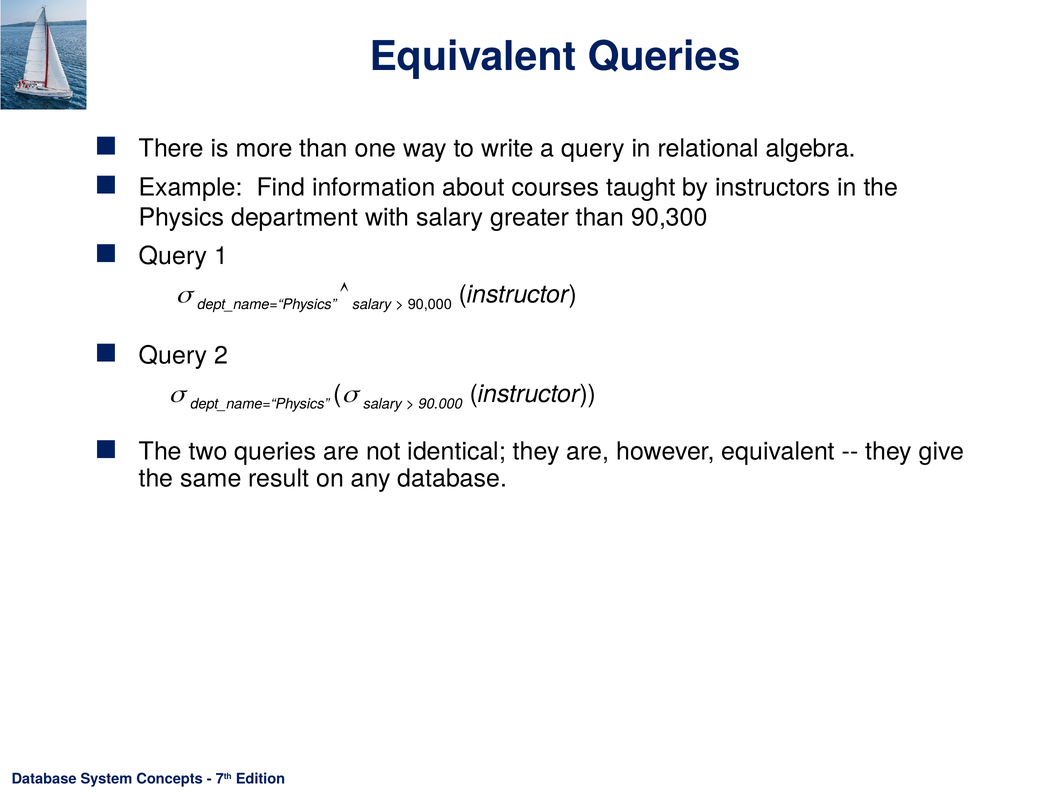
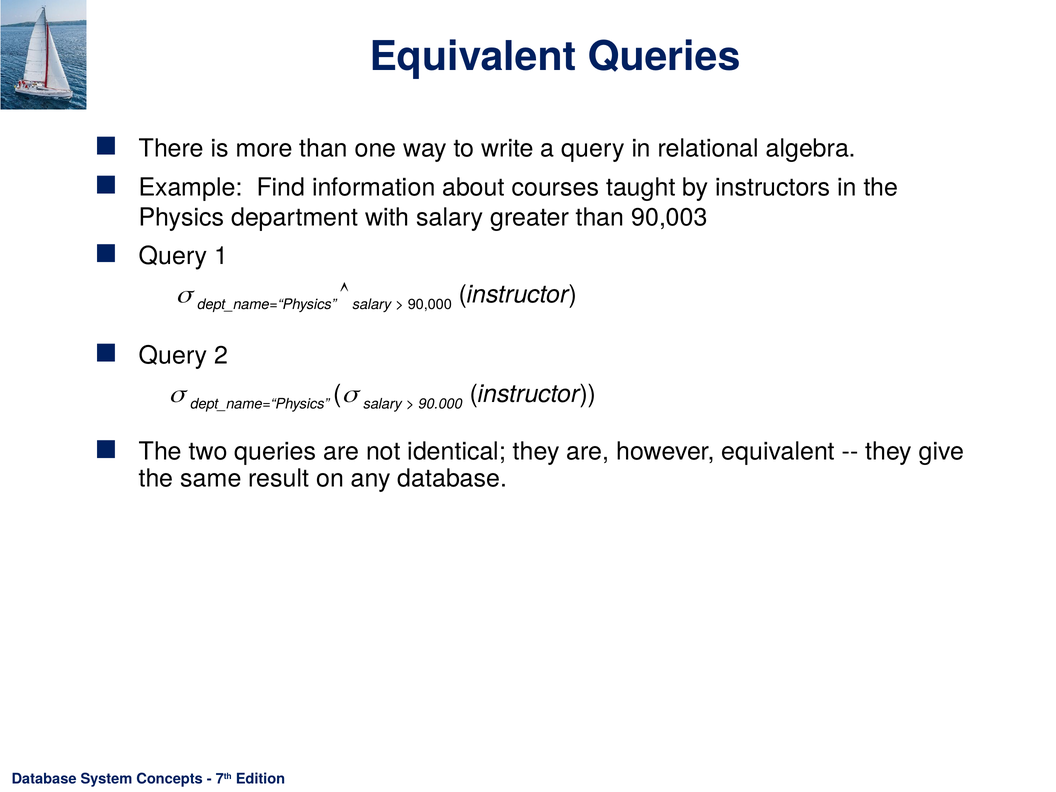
90,300: 90,300 -> 90,003 (669, 217)
